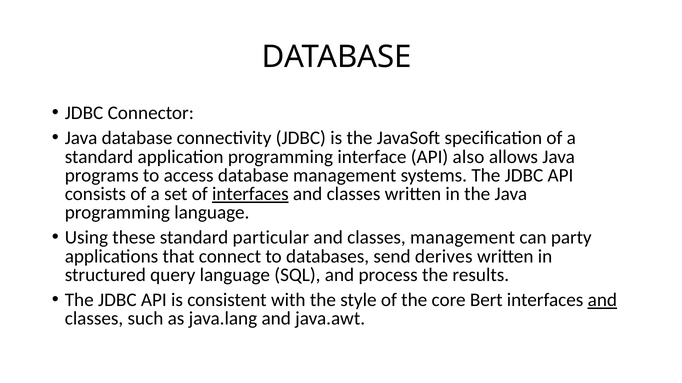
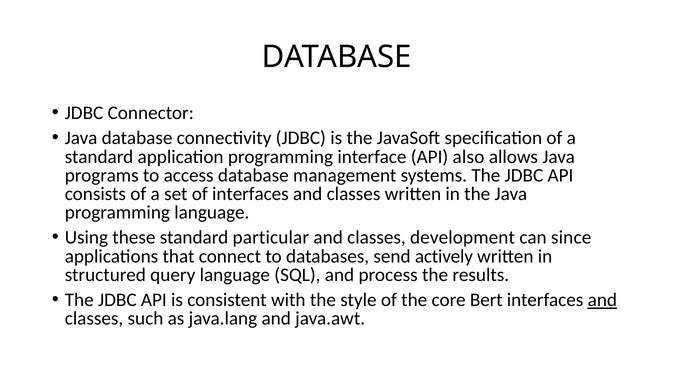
interfaces underline: present -> none (250, 194)
classes management: management -> development (463, 238)
party: party -> since (571, 238)
derives: derives -> actively (444, 257)
